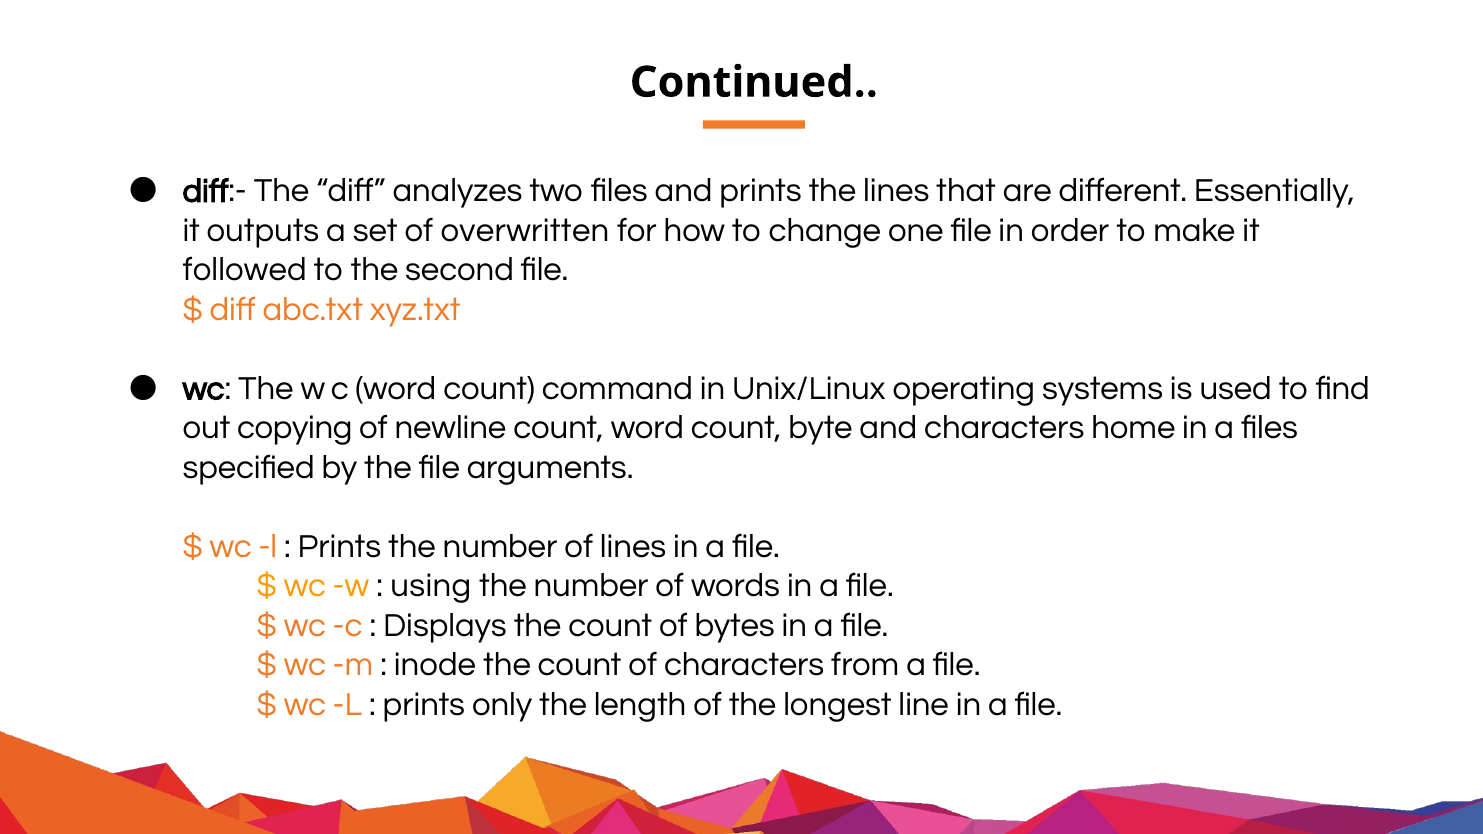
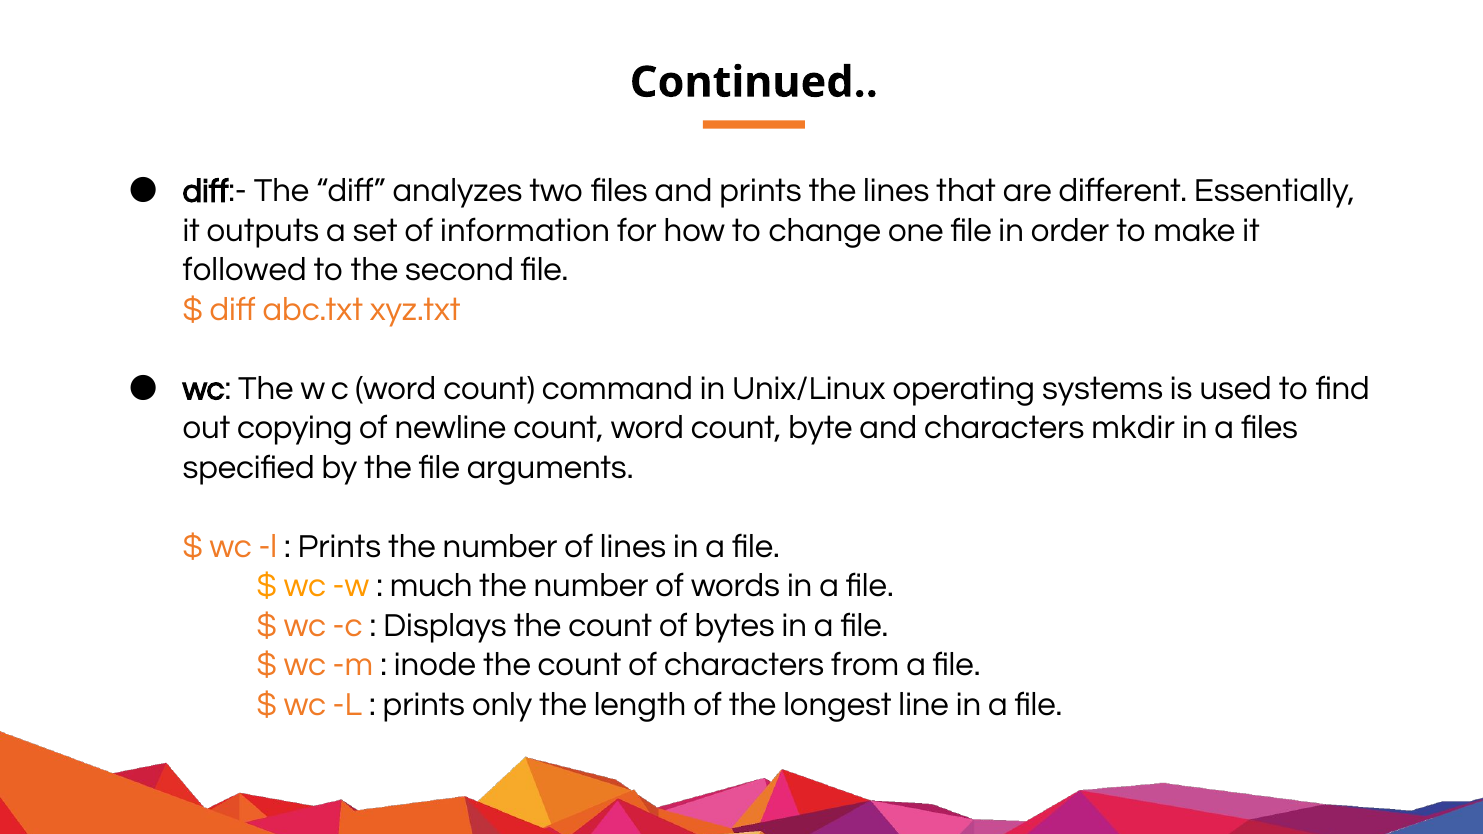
overwritten: overwritten -> information (525, 230)
home: home -> mkdir (1133, 428)
using: using -> much (431, 586)
